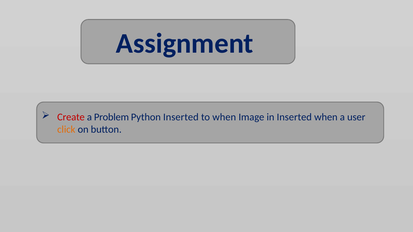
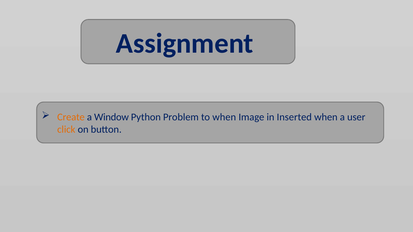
Create colour: red -> orange (71, 117)
Problem: Problem -> Window (111, 117)
Python Inserted: Inserted -> Problem (181, 117)
